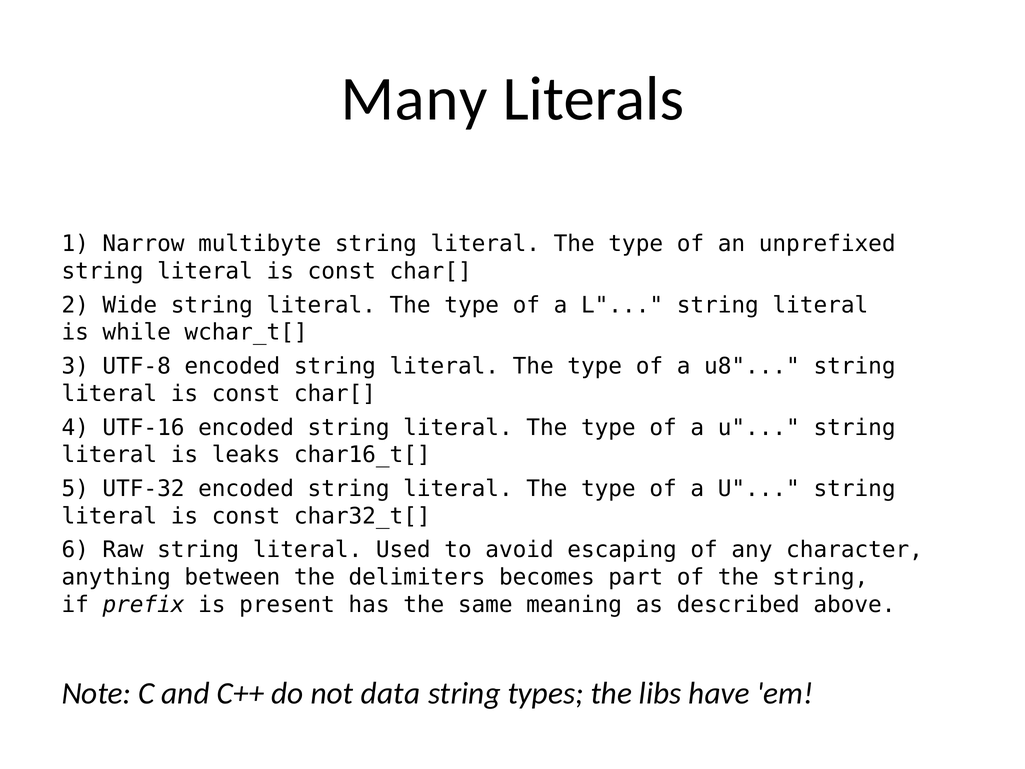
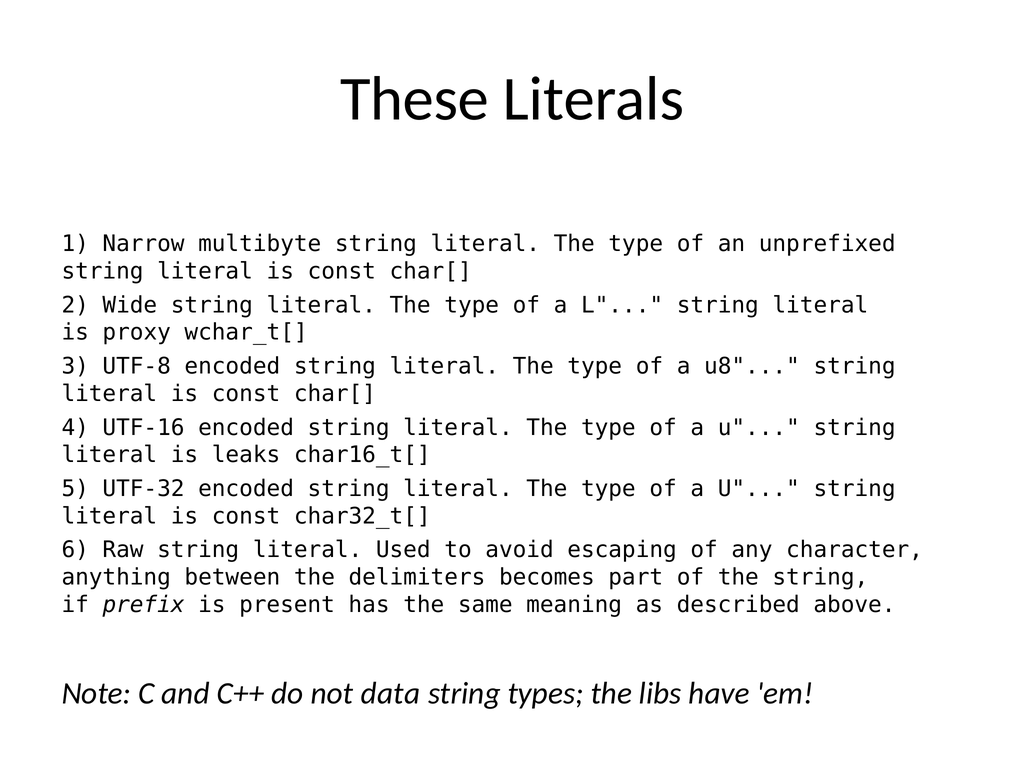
Many: Many -> These (415, 99)
while: while -> proxy (137, 332)
